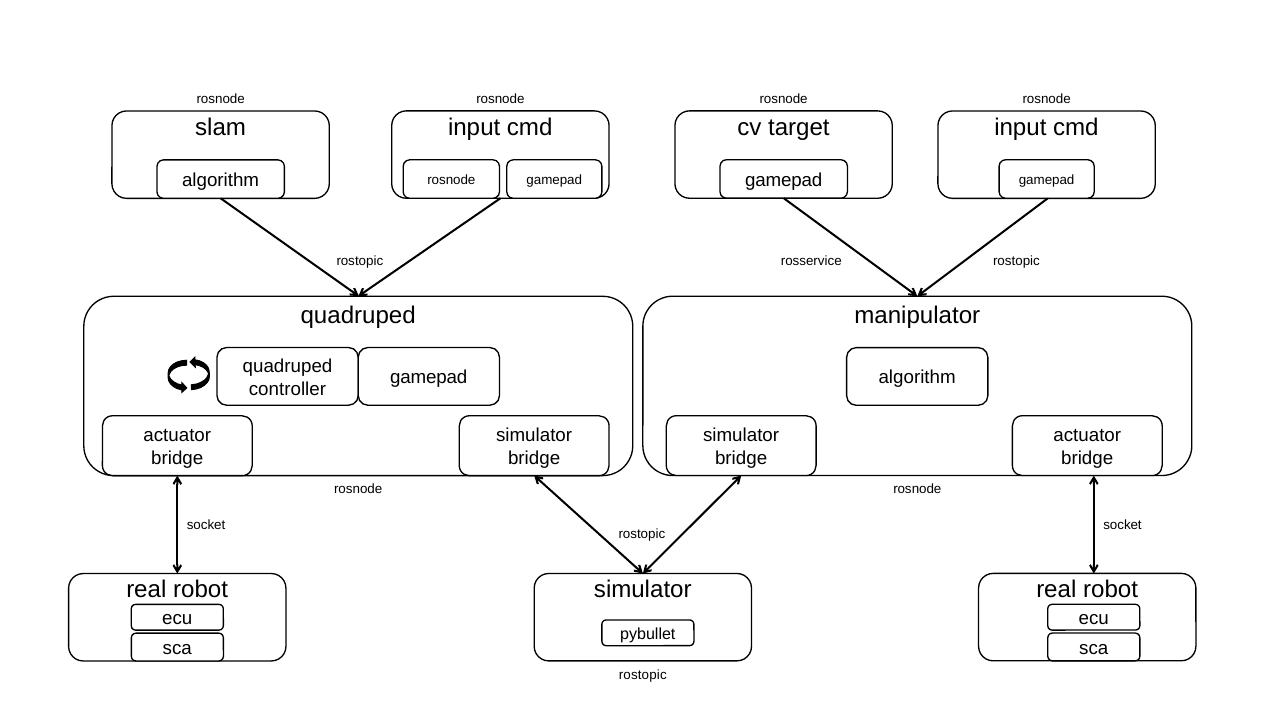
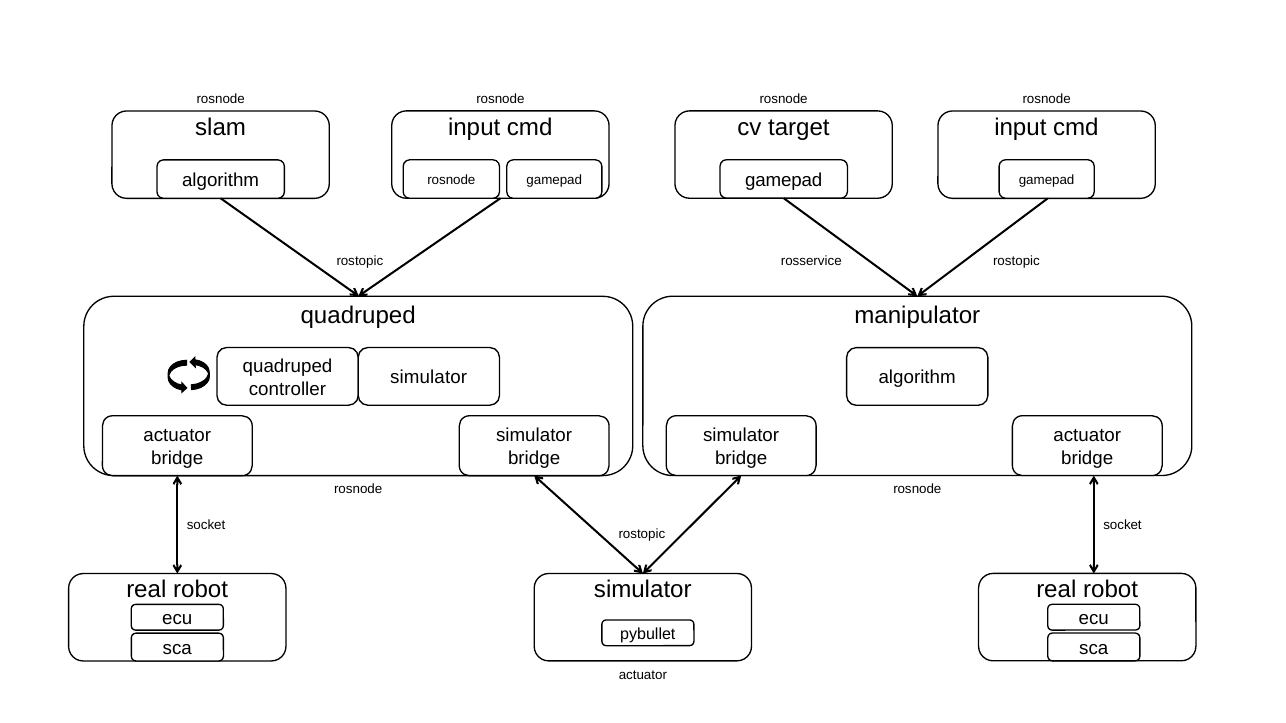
gamepad: gamepad -> simulator (429, 378)
rostopic: rostopic -> actuator (643, 675)
